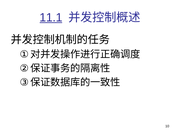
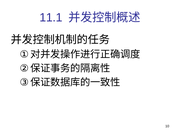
11.1 underline: present -> none (51, 17)
